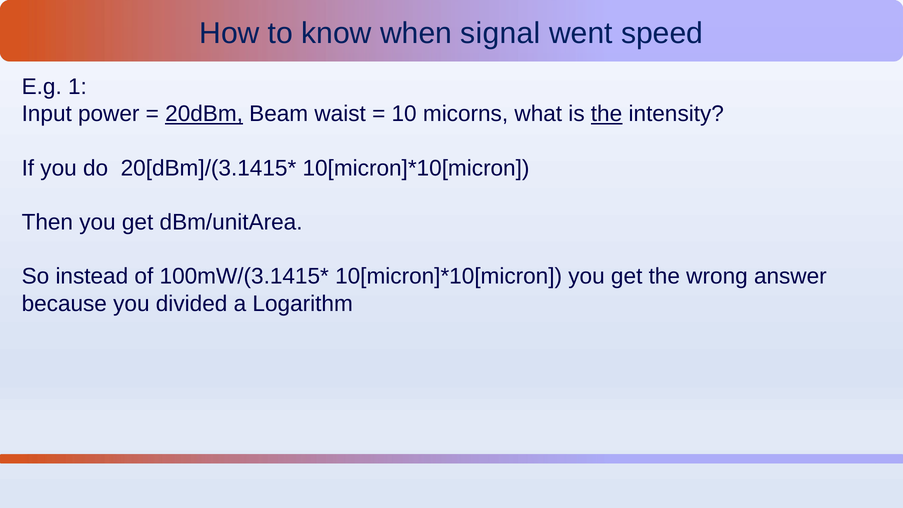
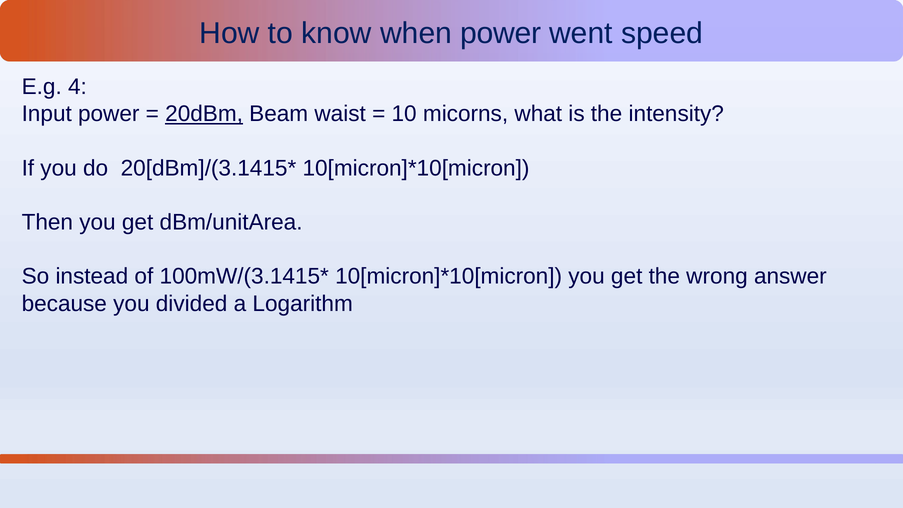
when signal: signal -> power (501, 33)
1: 1 -> 4 (77, 87)
the underline: present -> none (607, 114)
